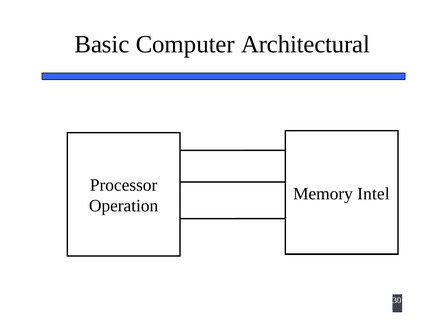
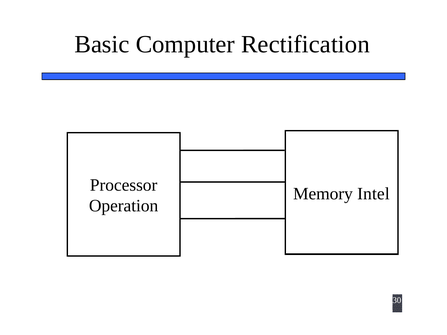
Architectural: Architectural -> Rectification (305, 44)
